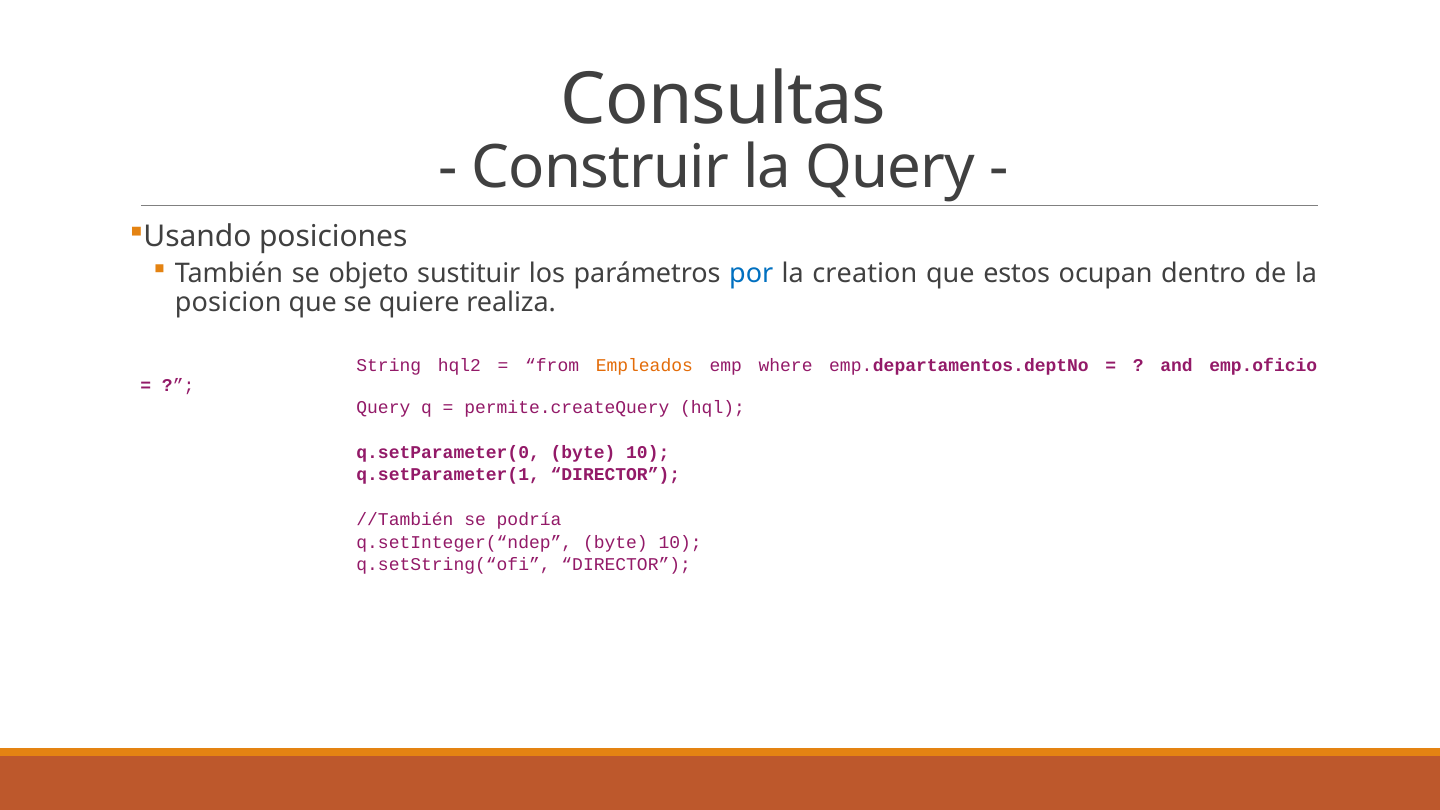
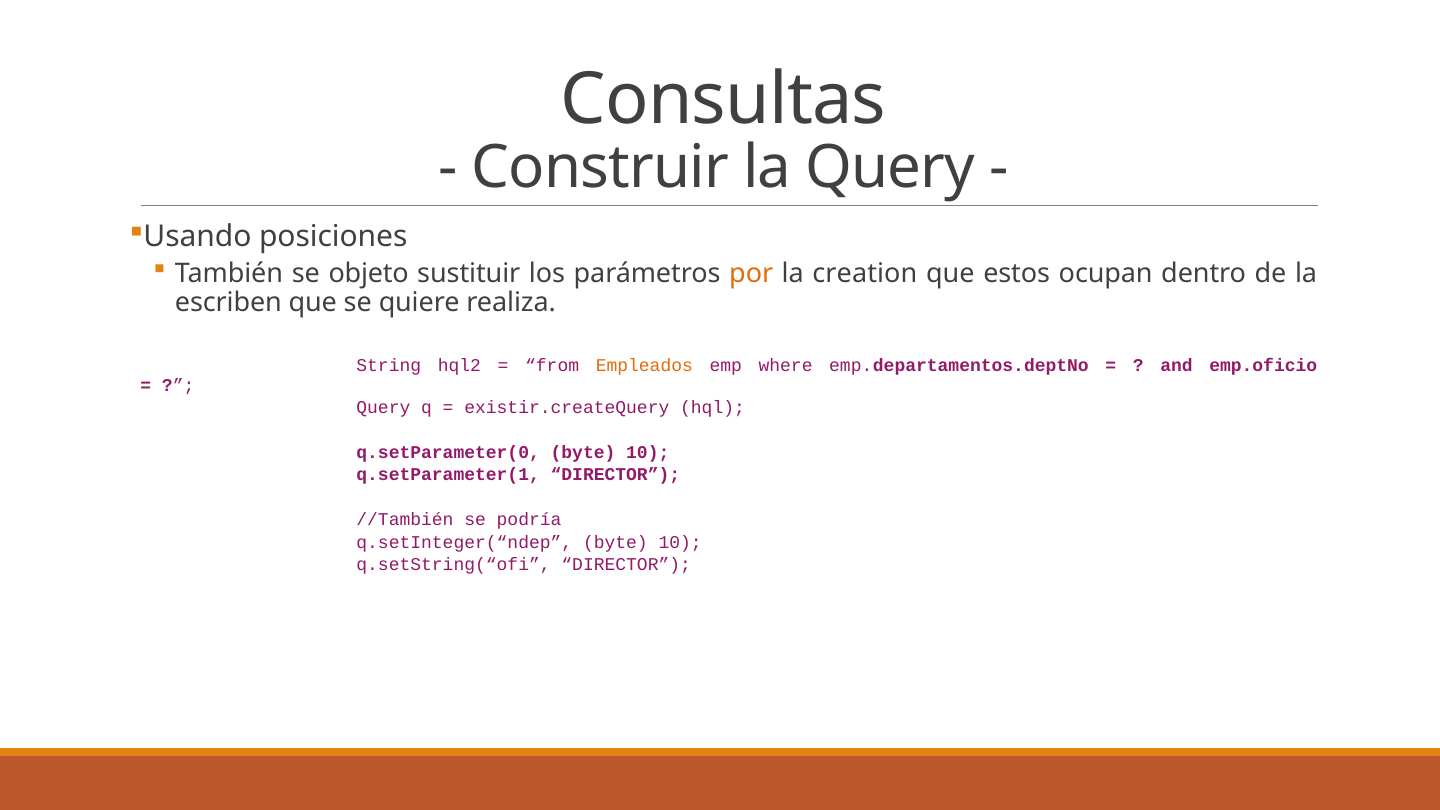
por colour: blue -> orange (751, 273)
posicion: posicion -> escriben (228, 303)
permite.createQuery: permite.createQuery -> existir.createQuery (567, 408)
